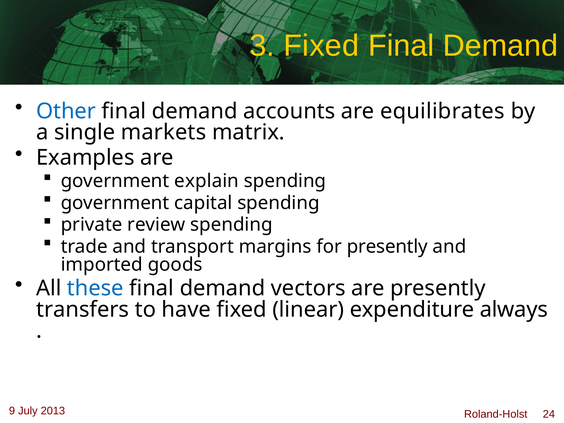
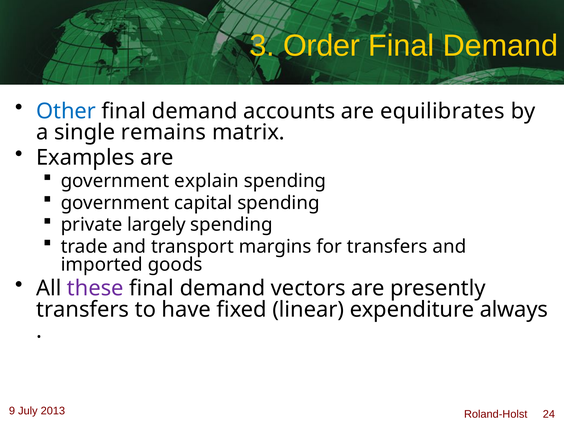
3 Fixed: Fixed -> Order (322, 46)
markets: markets -> remains (163, 132)
review: review -> largely (156, 225)
for presently: presently -> transfers (387, 247)
these colour: blue -> purple (95, 288)
